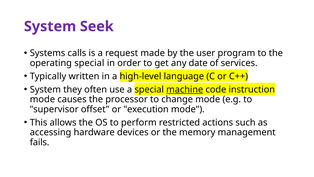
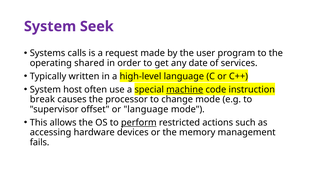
operating special: special -> shared (89, 63)
they: they -> host (73, 89)
mode: mode -> break (42, 99)
or execution: execution -> language (146, 109)
perform underline: none -> present (139, 122)
